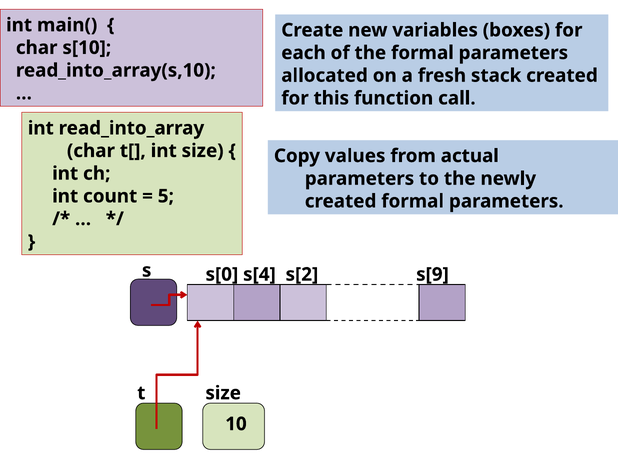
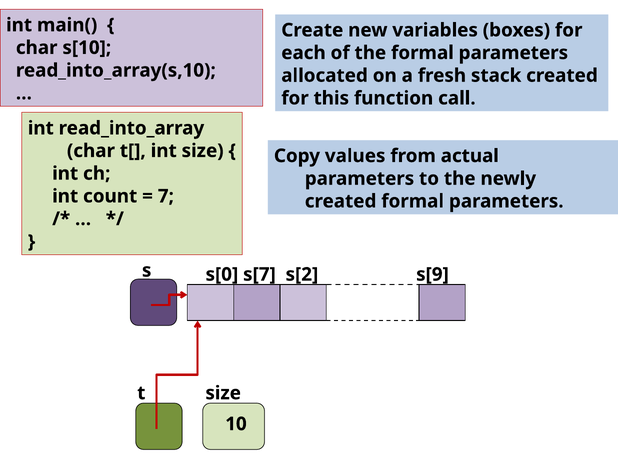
5: 5 -> 7 (166, 196)
s[4: s[4 -> s[7 (259, 274)
